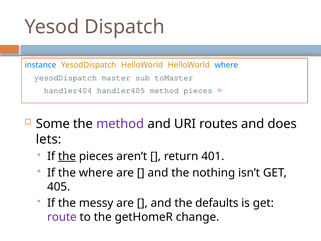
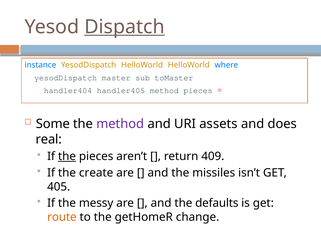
Dispatch underline: none -> present (124, 27)
routes: routes -> assets (219, 124)
lets: lets -> real (49, 139)
401: 401 -> 409 (213, 156)
the where: where -> create (96, 173)
nothing: nothing -> missiles (214, 173)
route colour: purple -> orange (62, 217)
